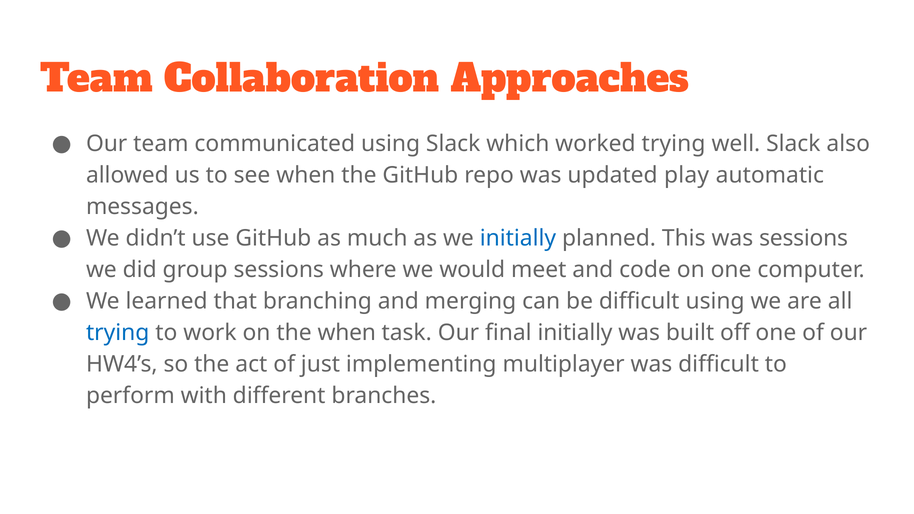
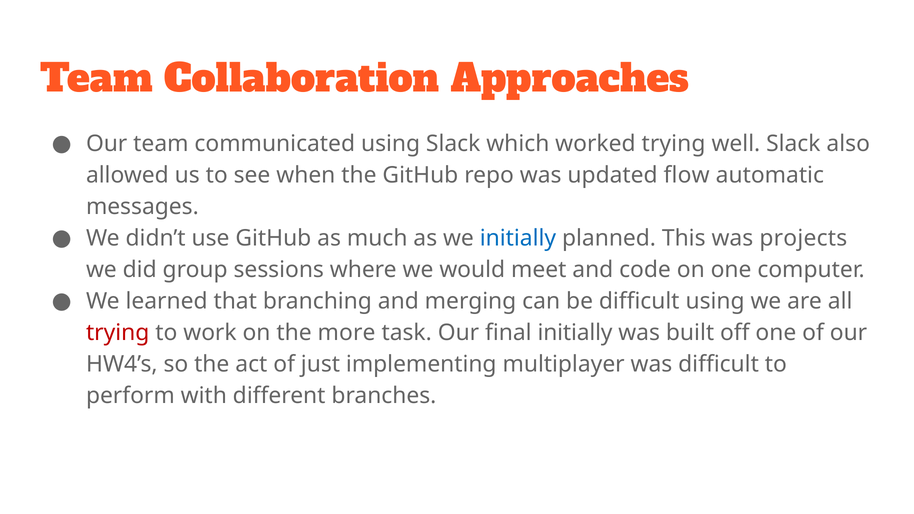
play: play -> flow (687, 175)
was sessions: sessions -> projects (803, 238)
trying colour: blue -> red (118, 333)
the when: when -> more (347, 333)
